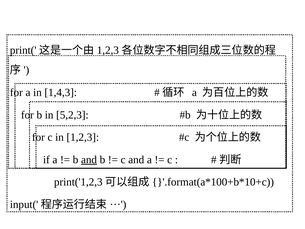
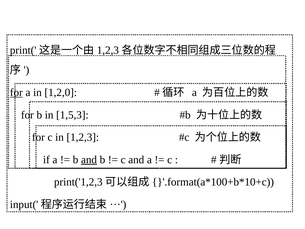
for underline: none -> present (16, 92)
1,4,3: 1,4,3 -> 1,2,0 (61, 92)
5,2,3: 5,2,3 -> 1,5,3 (72, 115)
